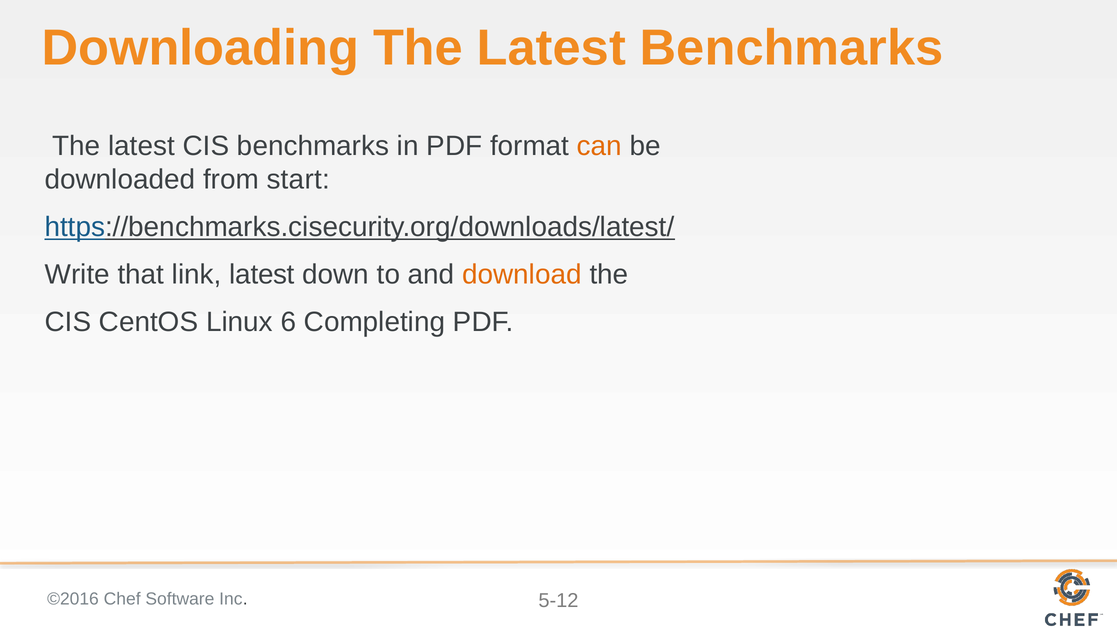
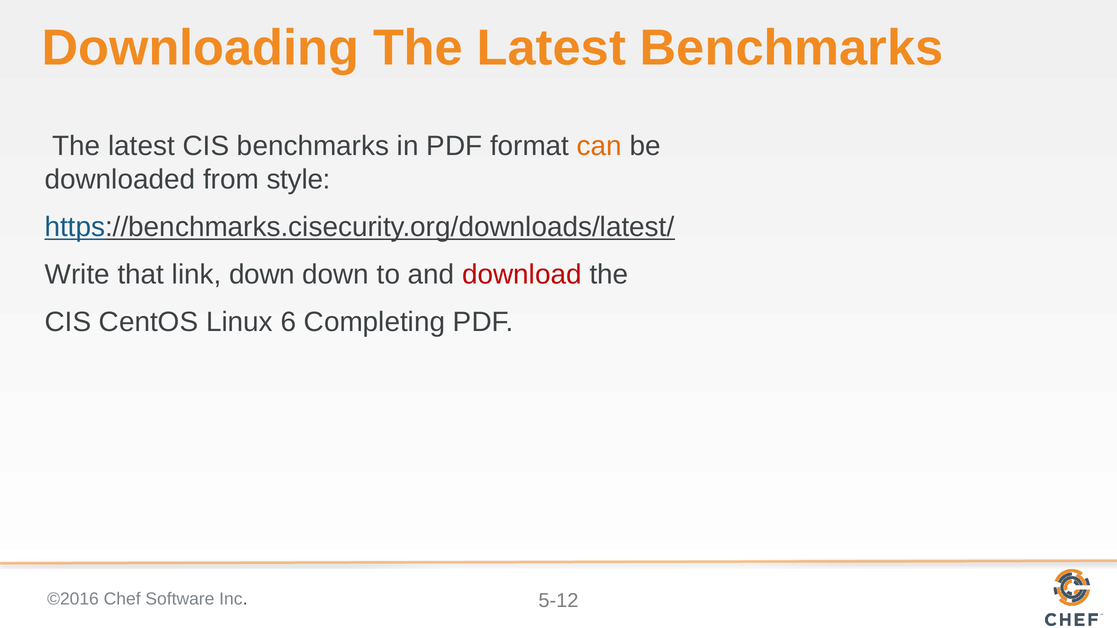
start: start -> style (299, 180)
link latest: latest -> down (262, 275)
download colour: orange -> red (522, 275)
